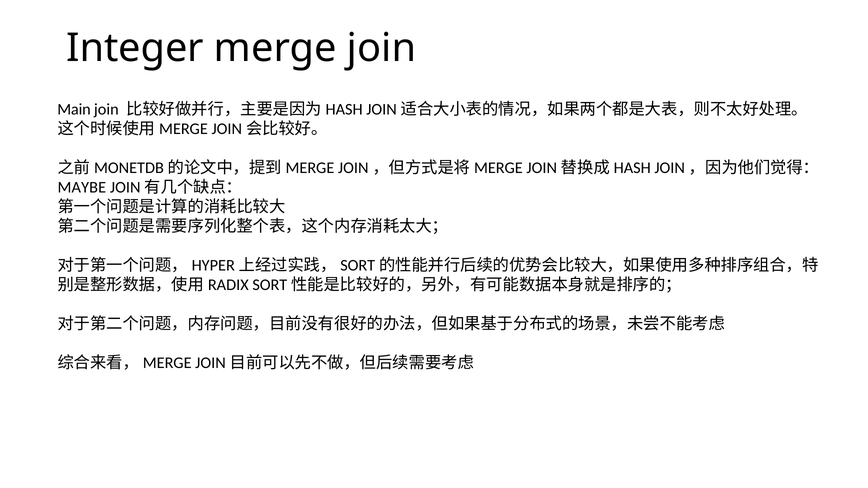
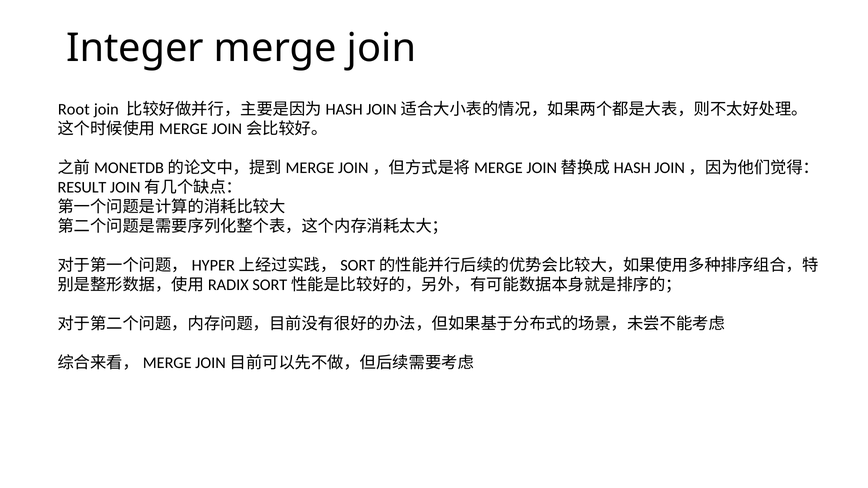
Main: Main -> Root (74, 109)
MAYBE: MAYBE -> RESULT (82, 188)
